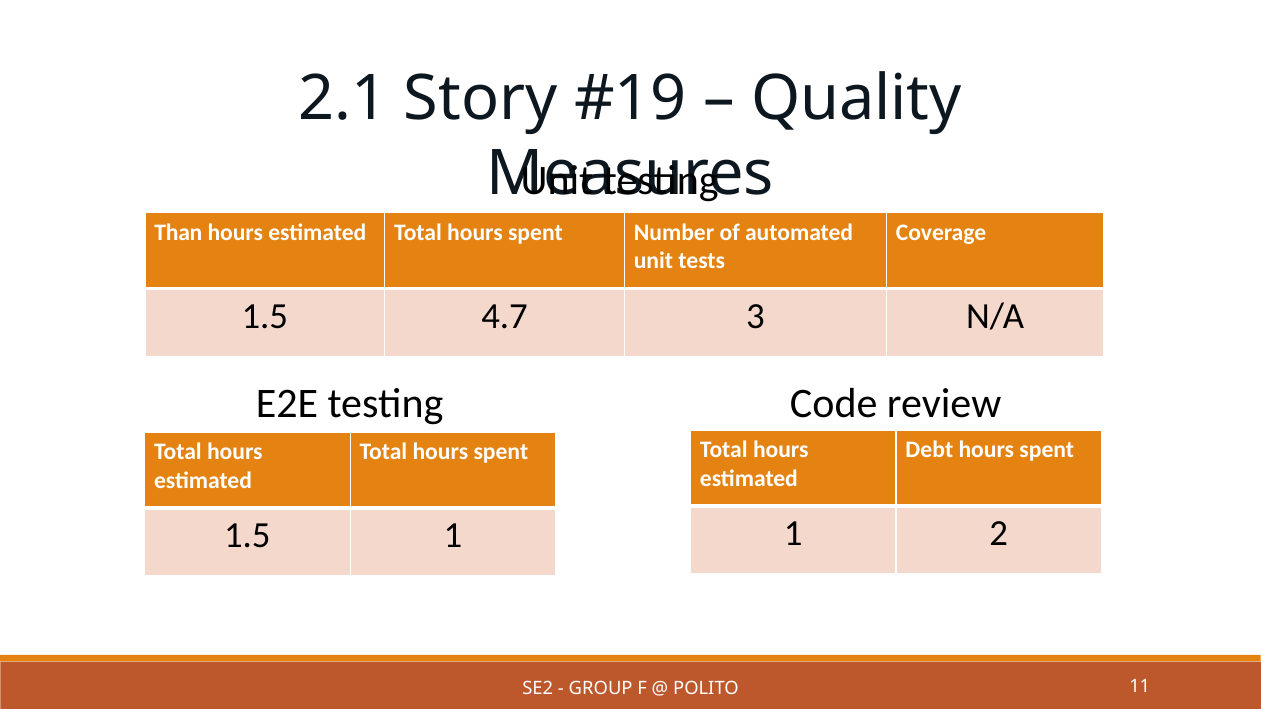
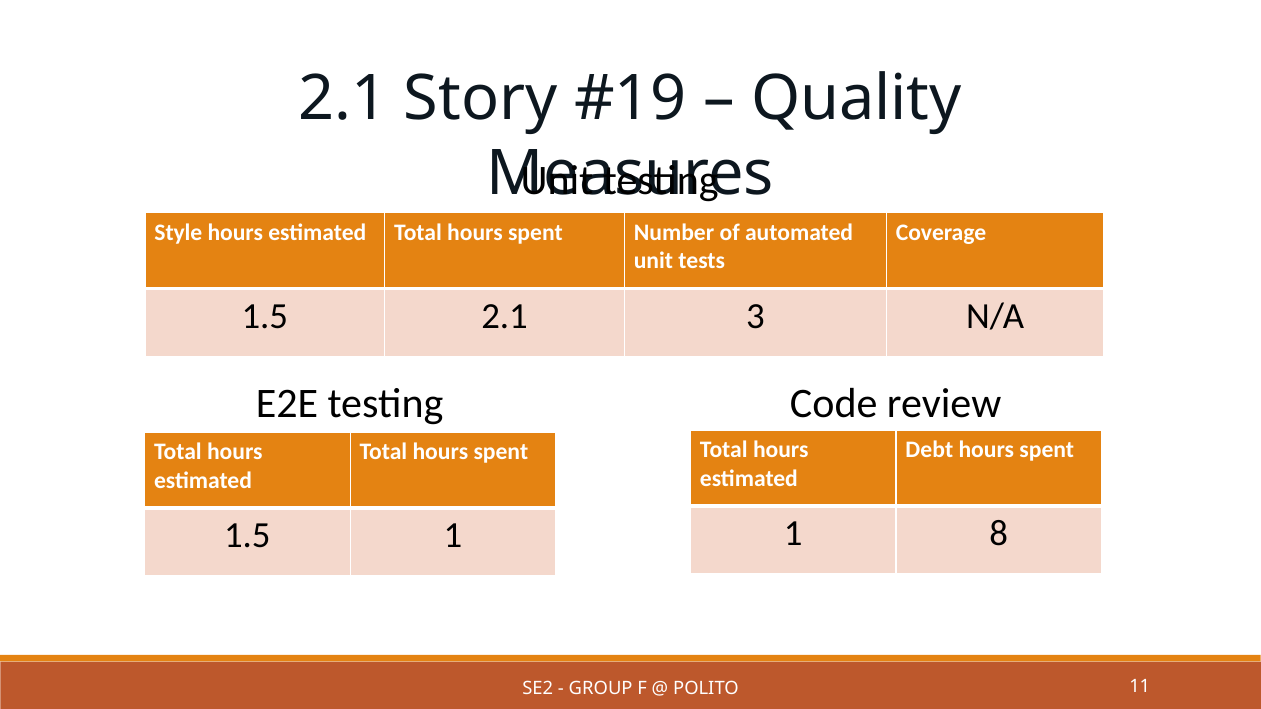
Than: Than -> Style (178, 232)
1.5 4.7: 4.7 -> 2.1 (505, 316)
2: 2 -> 8 (999, 534)
